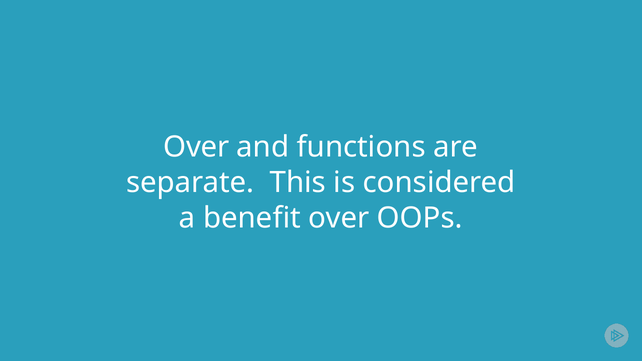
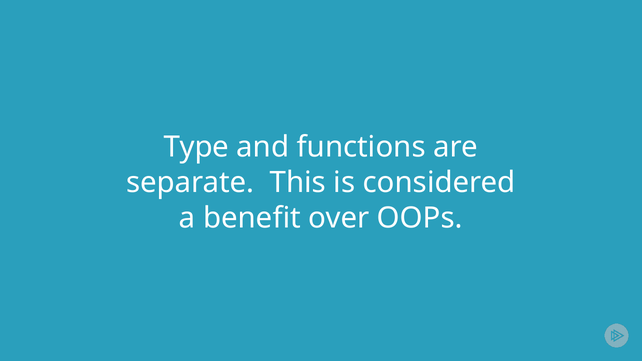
Over: Over -> Type (196, 147)
